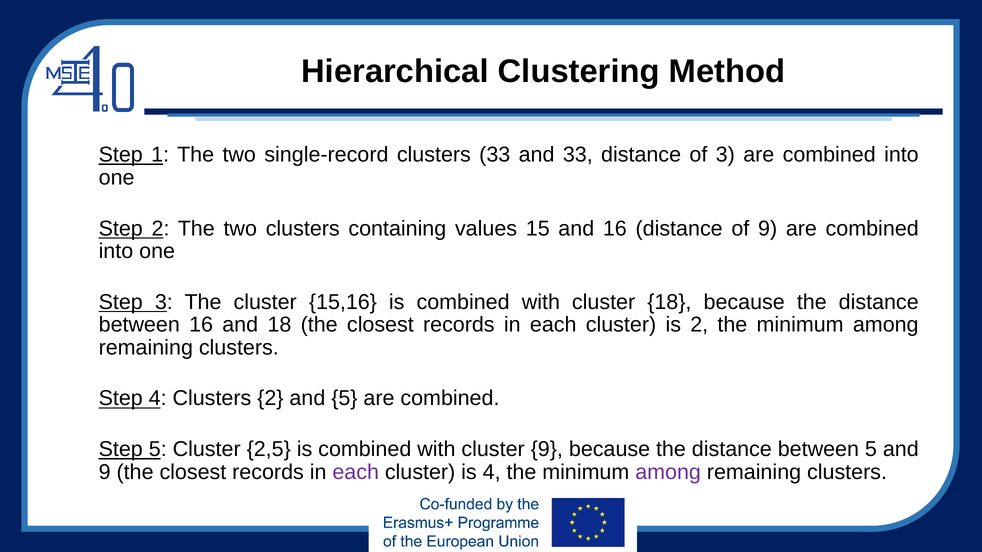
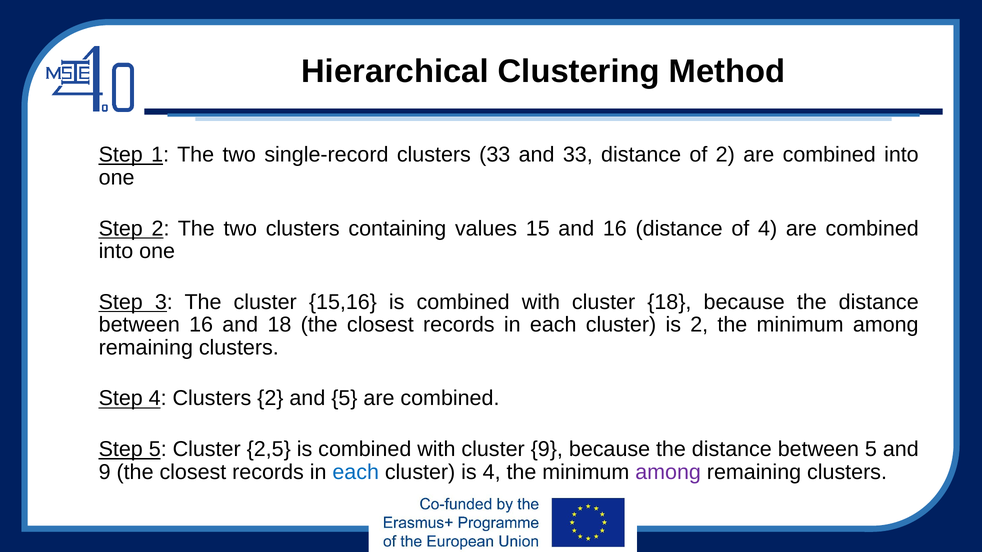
of 3: 3 -> 2 (725, 155)
of 9: 9 -> 4 (768, 229)
each colour: purple -> blue (356, 472)
